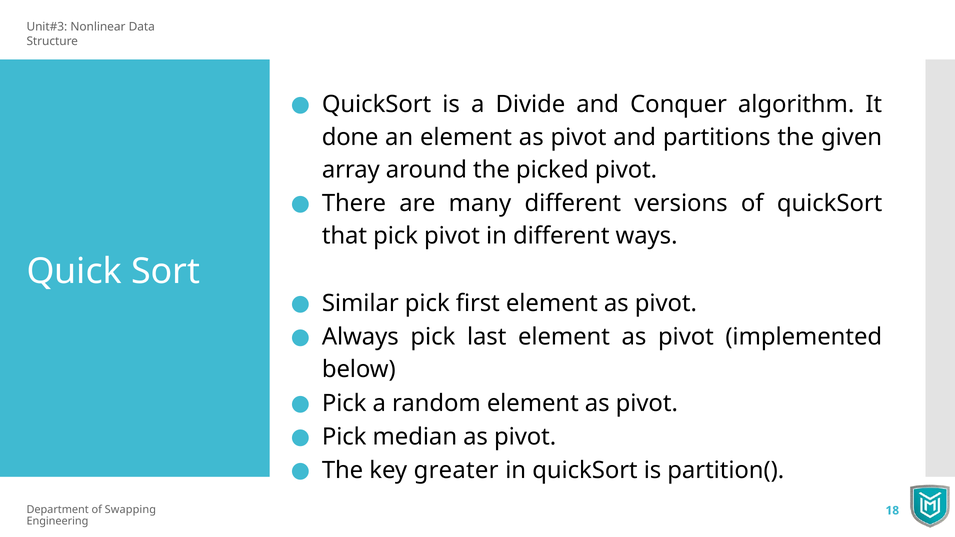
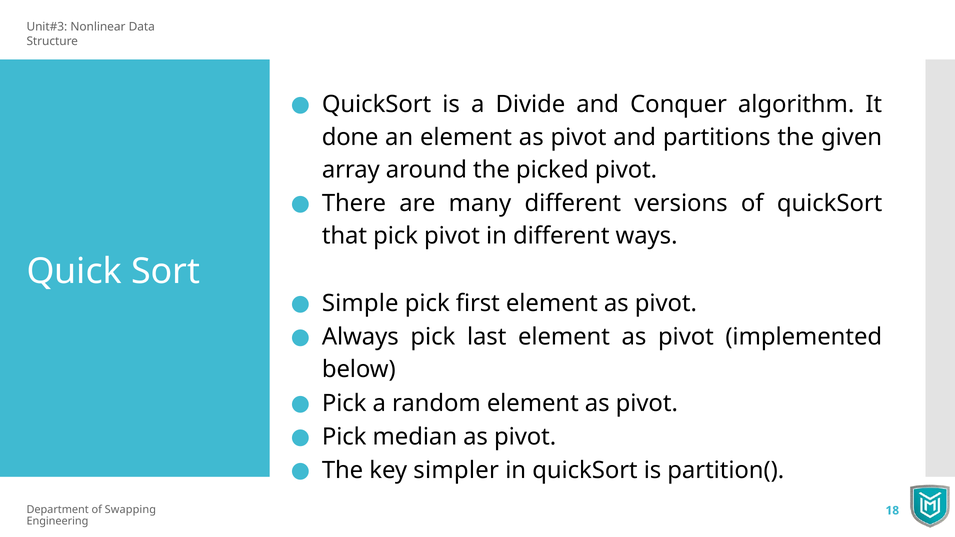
Similar: Similar -> Simple (360, 303)
greater: greater -> simpler (456, 471)
